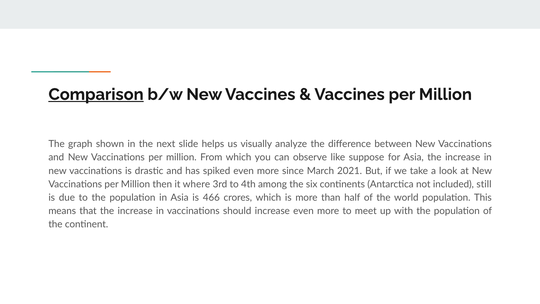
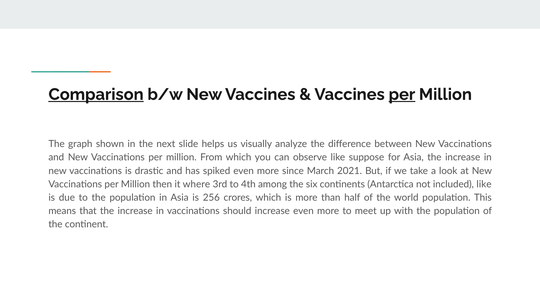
per underline: none -> present (402, 94)
included still: still -> like (484, 184)
466: 466 -> 256 (211, 197)
